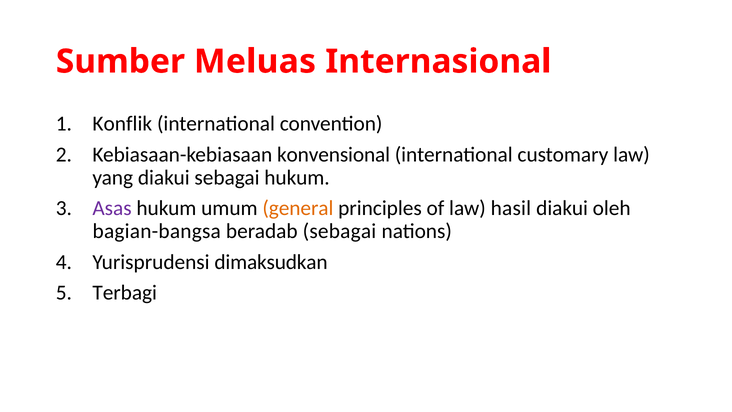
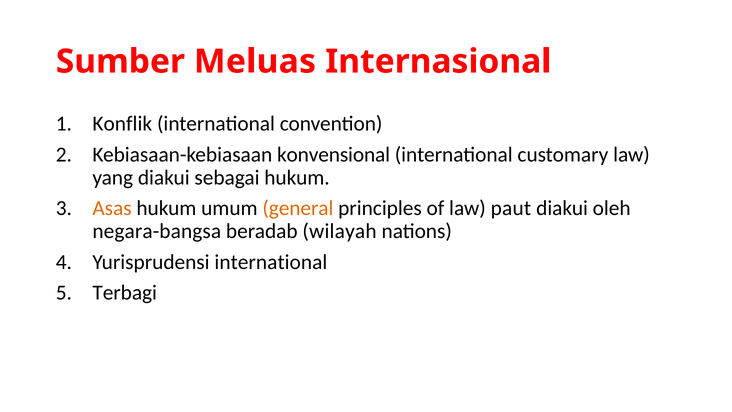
Asas colour: purple -> orange (112, 208)
hasil: hasil -> paut (511, 208)
bagian-bangsa: bagian-bangsa -> negara-bangsa (157, 231)
beradab sebagai: sebagai -> wilayah (340, 231)
Yurisprudensi dimaksudkan: dimaksudkan -> international (271, 262)
